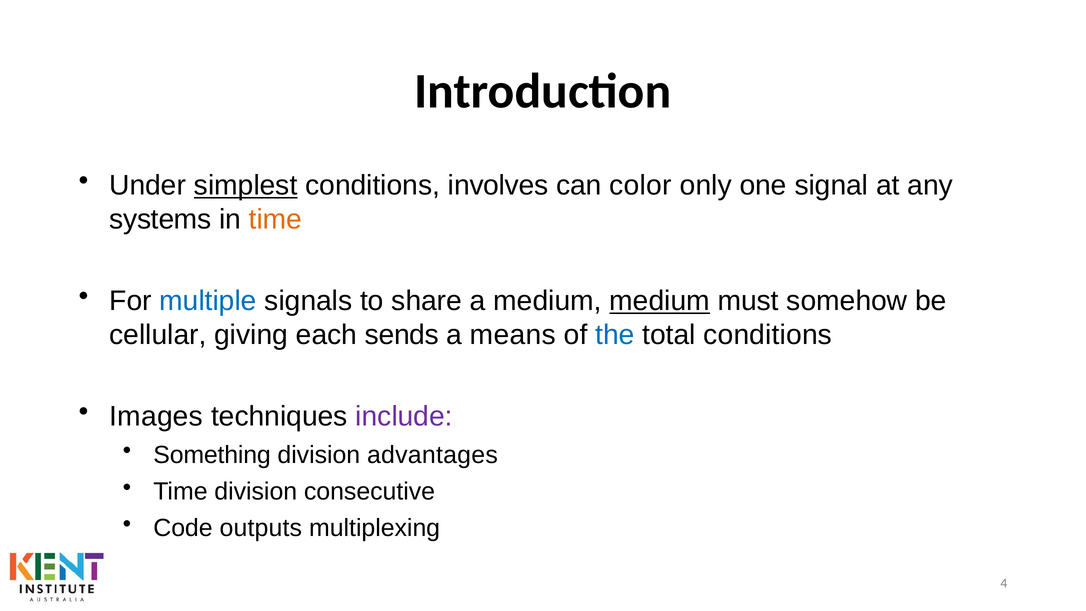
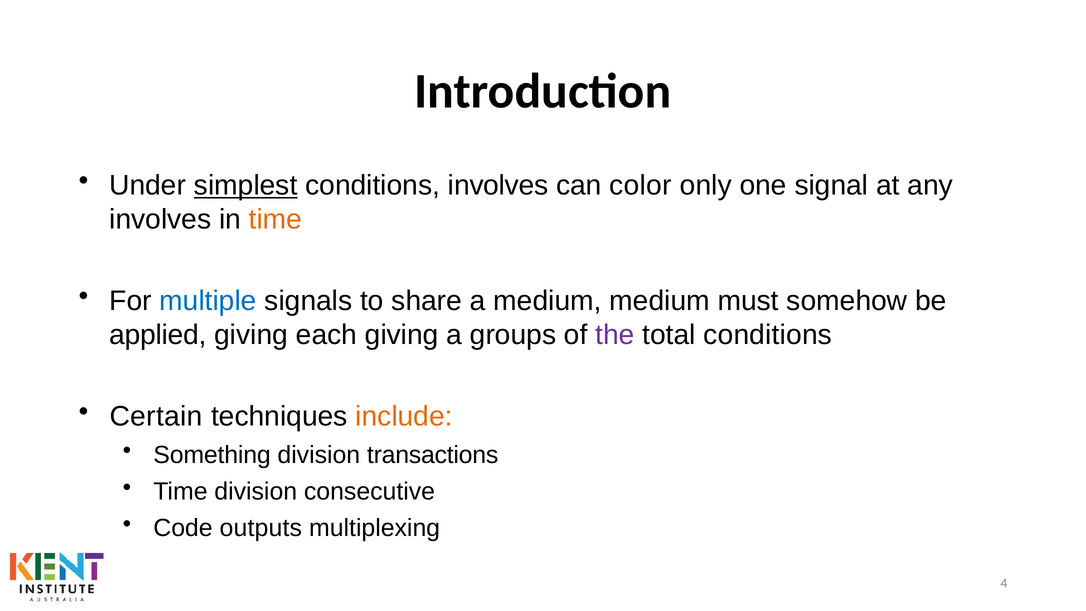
systems: systems -> involves (160, 219)
medium underline: present -> none (660, 301)
cellular: cellular -> applied (158, 335)
each sends: sends -> giving (402, 335)
means: means -> groups (513, 335)
the colour: blue -> purple (615, 335)
Images: Images -> Certain (156, 416)
include colour: purple -> orange (404, 416)
advantages: advantages -> transactions (433, 455)
